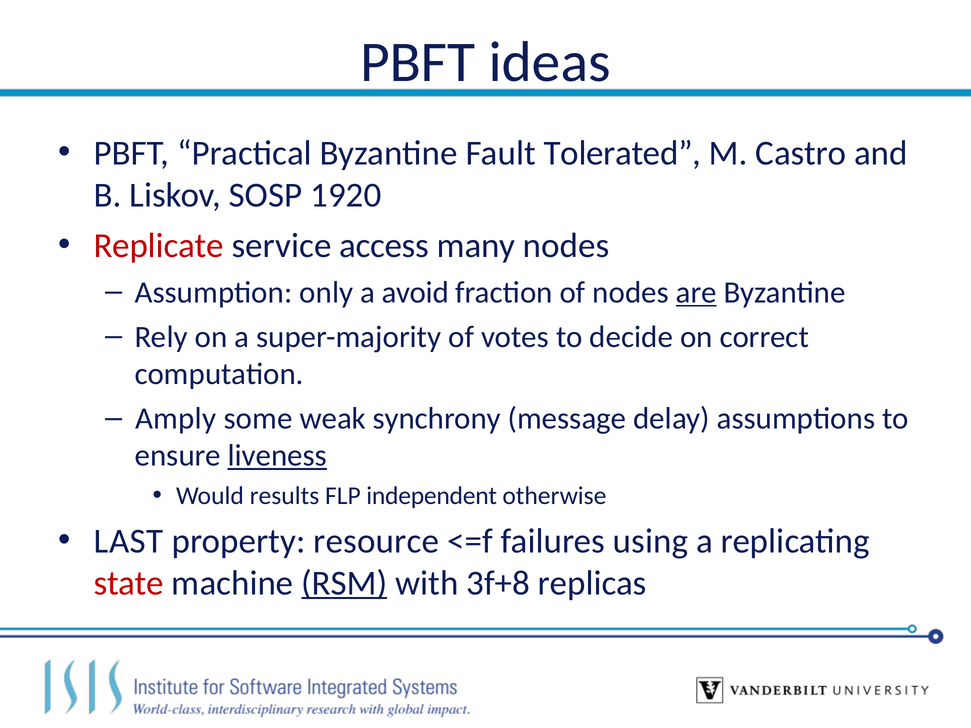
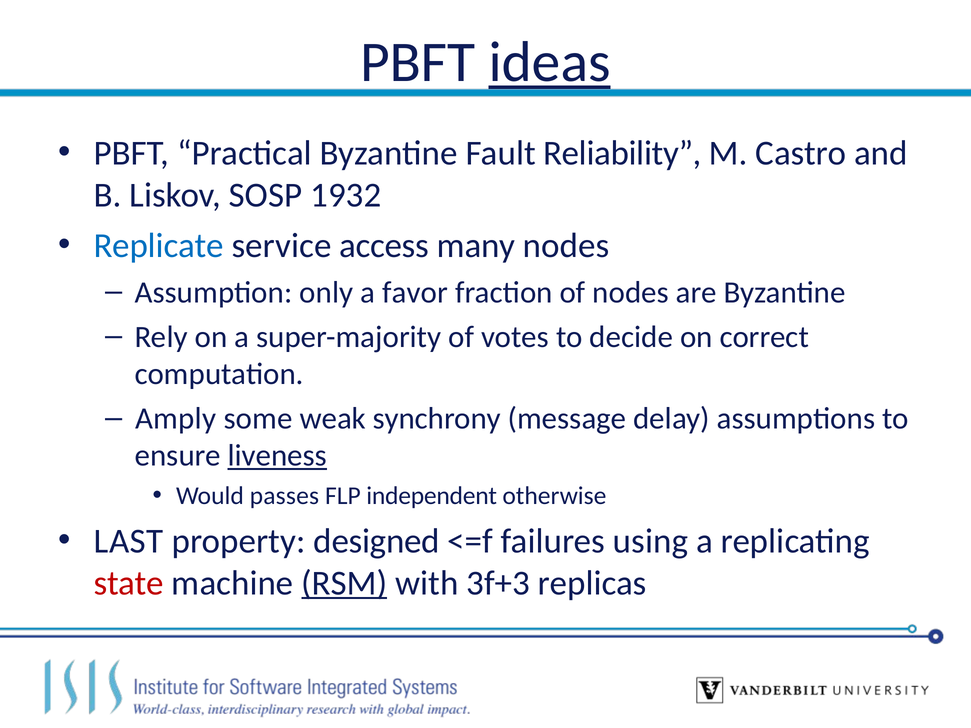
ideas underline: none -> present (550, 63)
Tolerated: Tolerated -> Reliability (622, 153)
1920: 1920 -> 1932 (346, 195)
Replicate colour: red -> blue (159, 246)
avoid: avoid -> favor (415, 292)
are underline: present -> none (696, 292)
results: results -> passes (284, 496)
resource: resource -> designed (377, 541)
3f+8: 3f+8 -> 3f+3 (498, 583)
